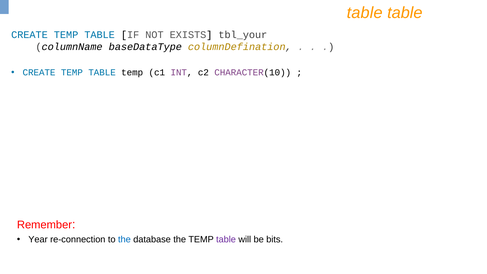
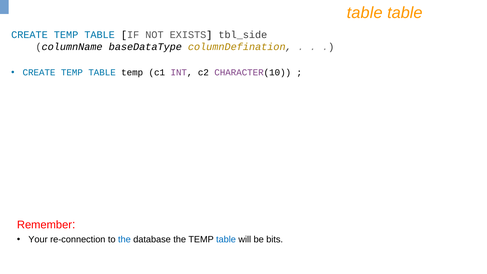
tbl_your: tbl_your -> tbl_side (243, 35)
Year: Year -> Your (38, 240)
table colour: purple -> blue (226, 240)
